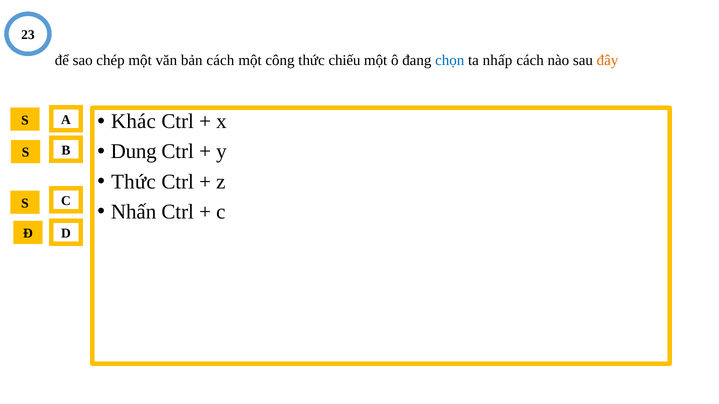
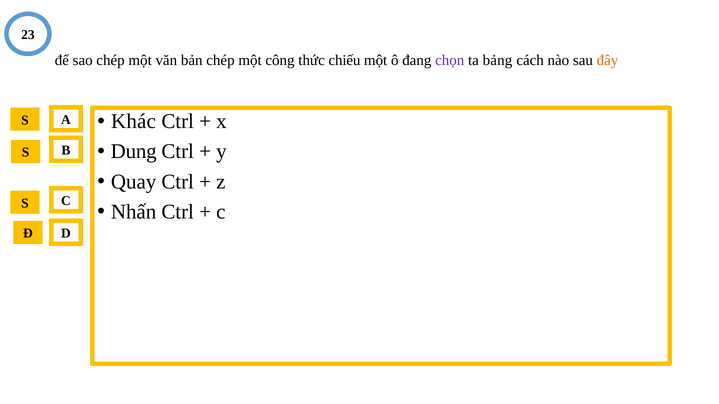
bản cách: cách -> chép (220, 61)
chọn colour: blue -> purple (450, 61)
nhấp: nhấp -> bảng (498, 61)
Thức: Thức -> Quay (134, 182)
